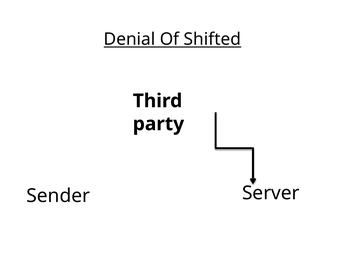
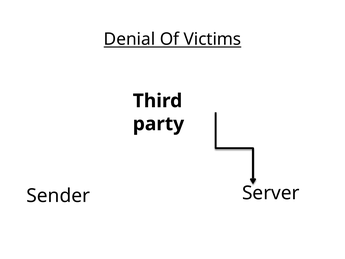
Shifted: Shifted -> Victims (212, 39)
